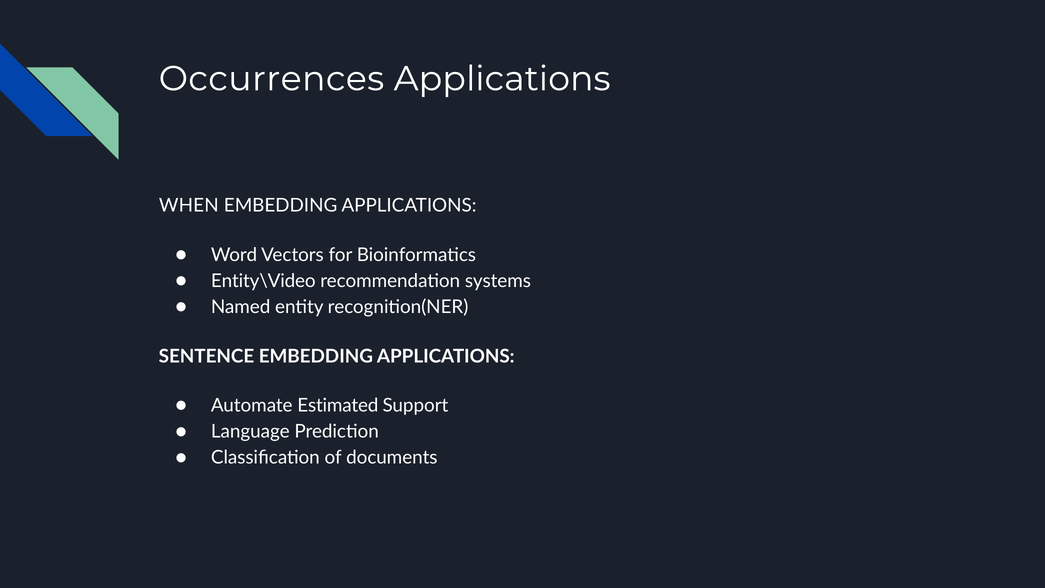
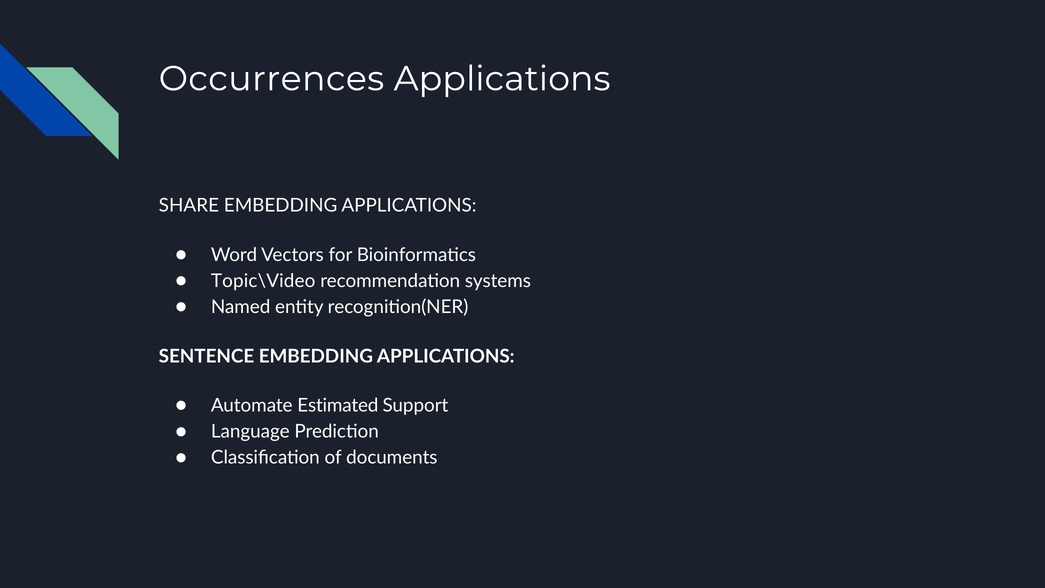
WHEN: WHEN -> SHARE (189, 206)
Entity\Video: Entity\Video -> Topic\Video (263, 281)
